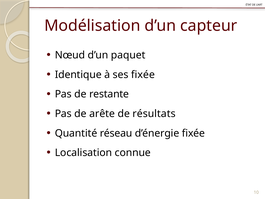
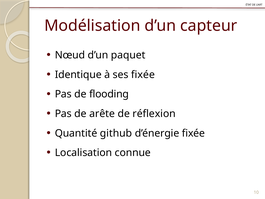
restante: restante -> flooding (109, 94)
résultats: résultats -> réflexion (154, 114)
réseau: réseau -> github (116, 133)
